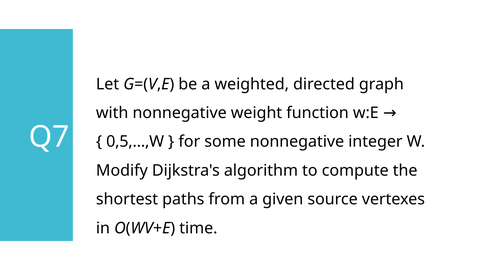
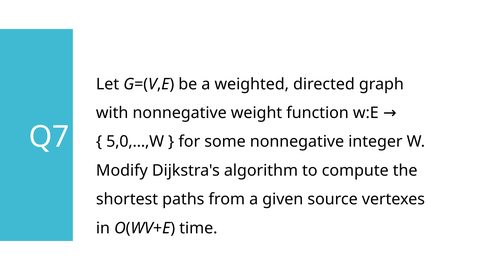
0,5,…,W: 0,5,…,W -> 5,0,…,W (135, 142)
